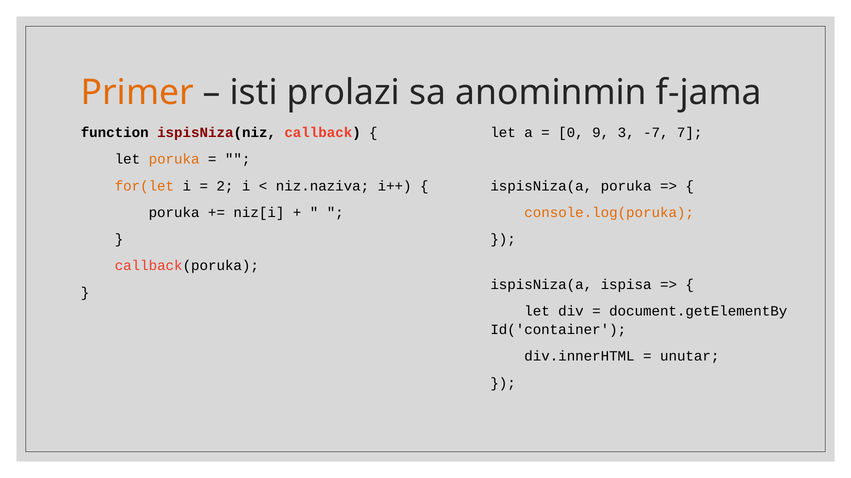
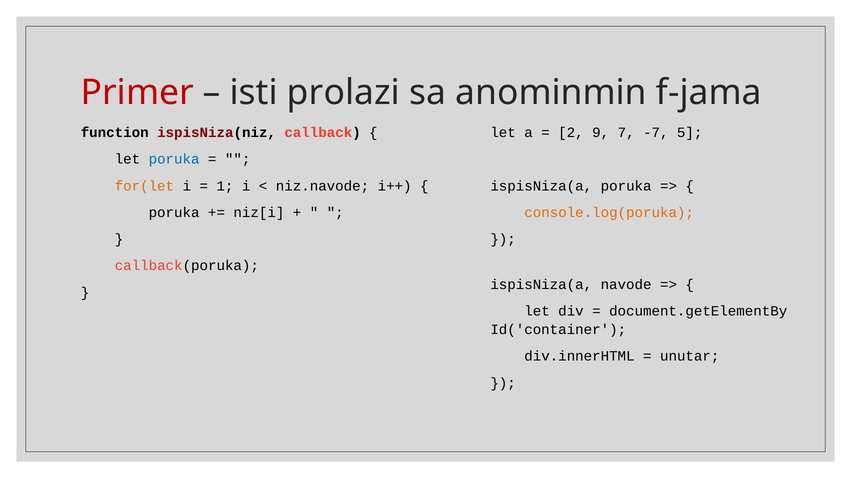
Primer colour: orange -> red (137, 92)
0: 0 -> 2 (571, 133)
3: 3 -> 7 (626, 133)
7: 7 -> 5 (690, 133)
poruka colour: orange -> blue (174, 159)
2: 2 -> 1 (225, 186)
niz.naziva: niz.naziva -> niz.navode (323, 186)
ispisa: ispisa -> navode (626, 285)
